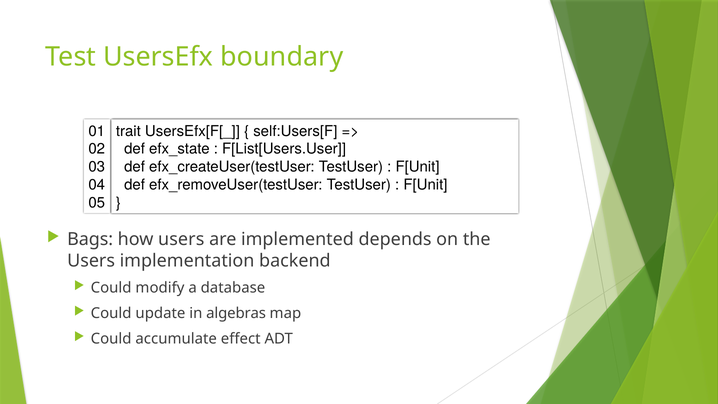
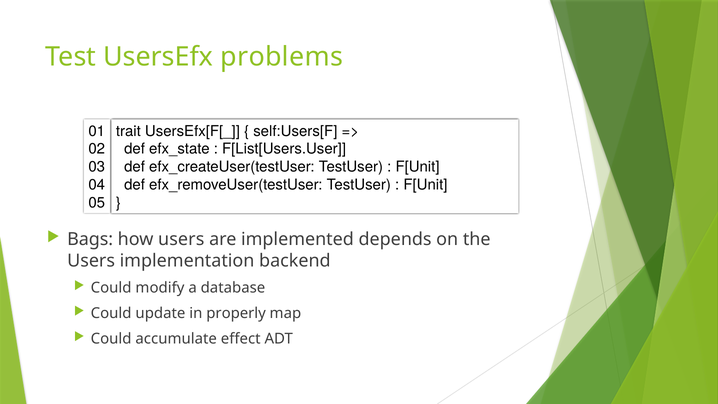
boundary: boundary -> problems (282, 57)
algebras: algebras -> properly (236, 313)
